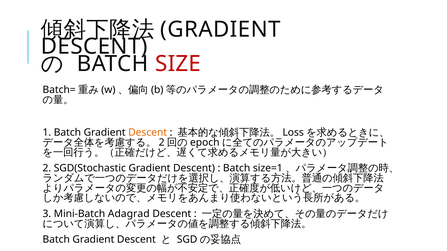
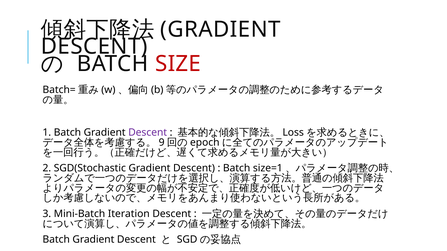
Descent colour: orange -> purple (148, 133)
2: 2 -> 9 (162, 143)
Adagrad: Adagrad -> Iteration (129, 214)
